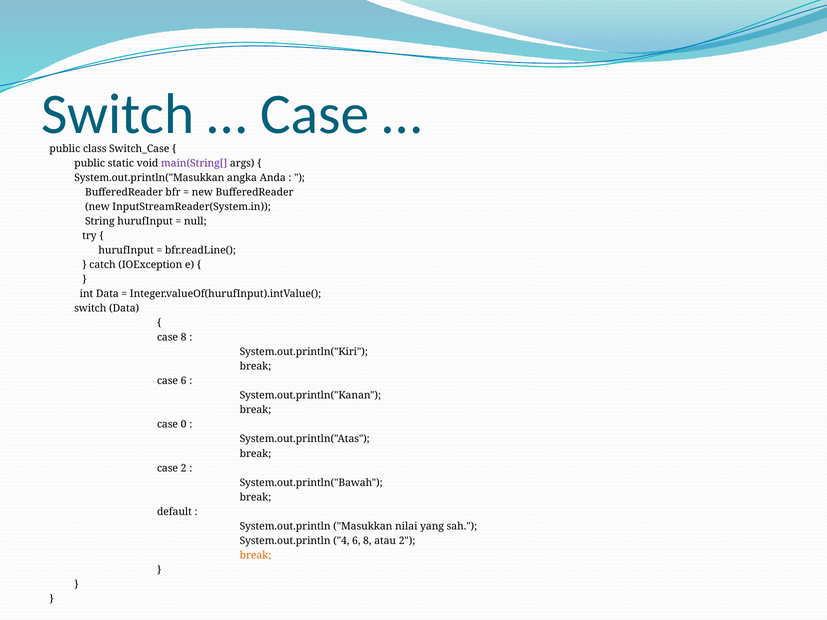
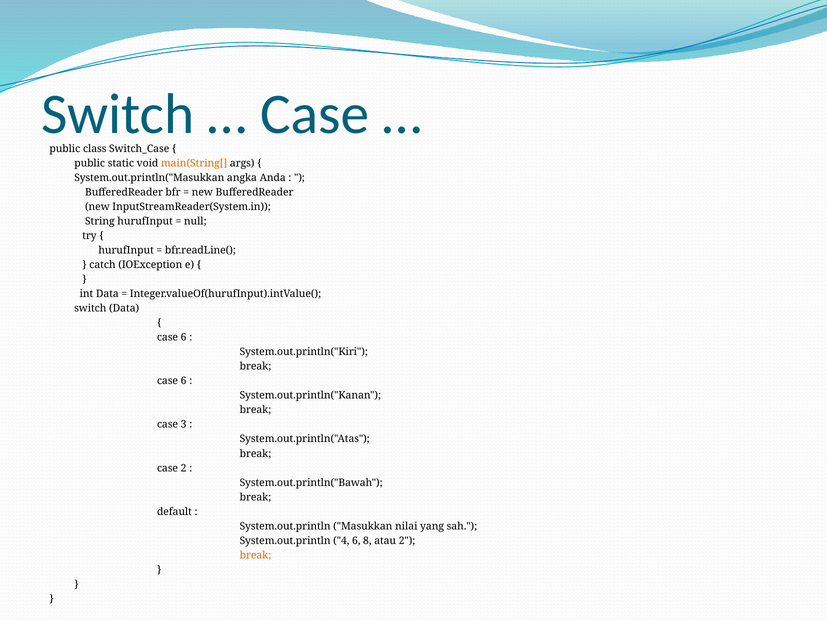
main(String[ colour: purple -> orange (194, 163)
8: 8 -> 6 (184, 338)
0: 0 -> 3 (184, 425)
